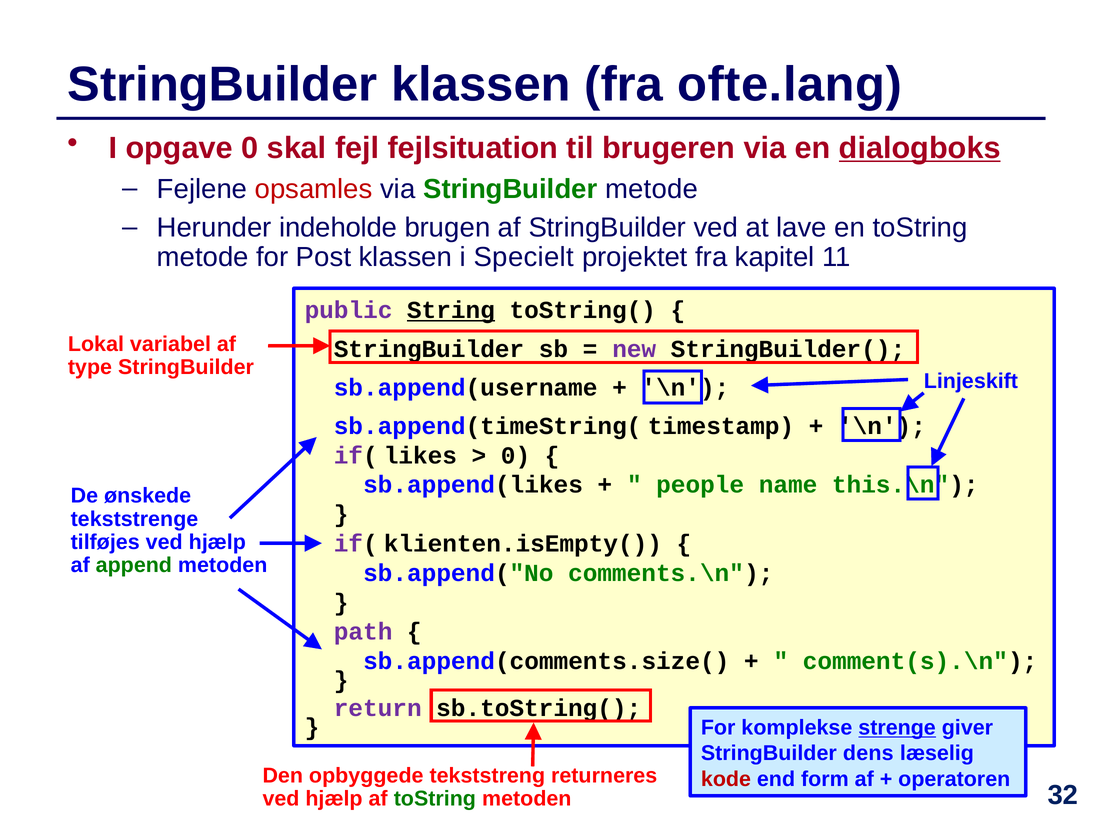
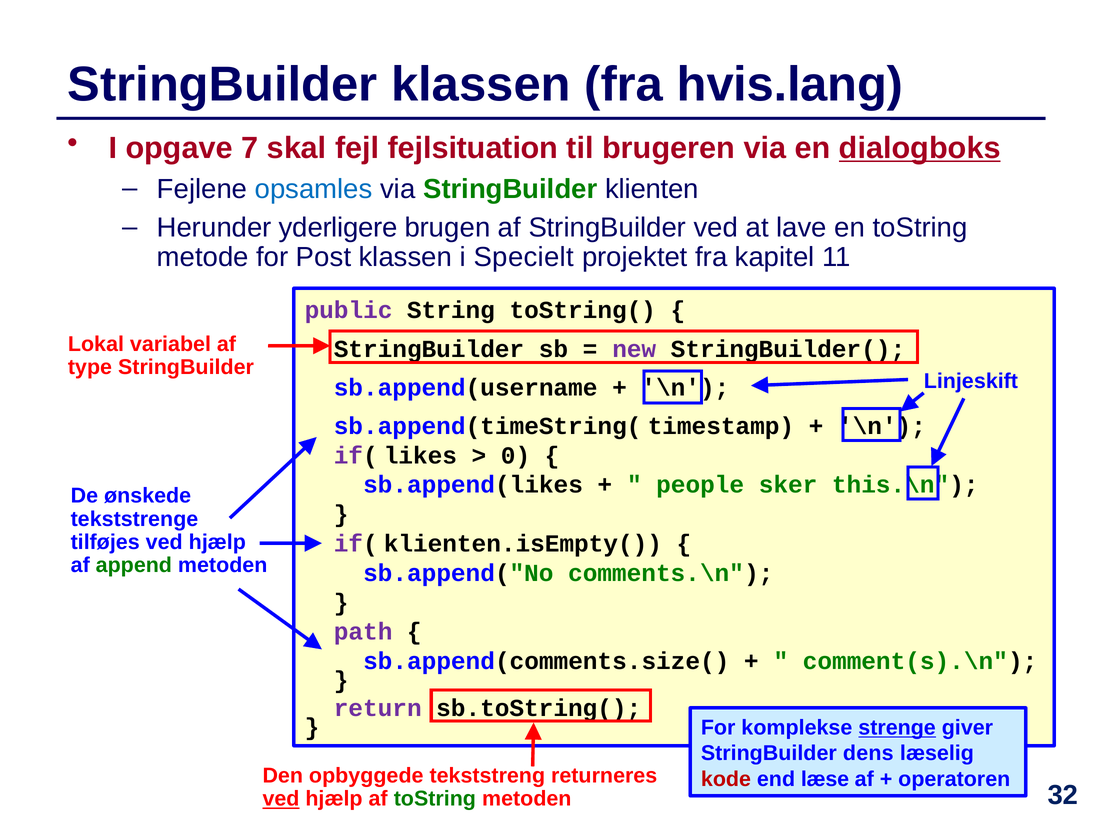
ofte.lang: ofte.lang -> hvis.lang (790, 85)
opgave 0: 0 -> 7 (250, 148)
opsamles colour: red -> blue (314, 189)
StringBuilder metode: metode -> klienten (652, 189)
indeholde: indeholde -> yderligere (338, 227)
String underline: present -> none (451, 310)
name: name -> sker (788, 485)
form: form -> læse (825, 779)
ved underline: none -> present (281, 798)
